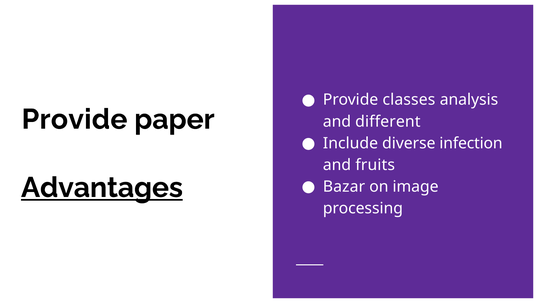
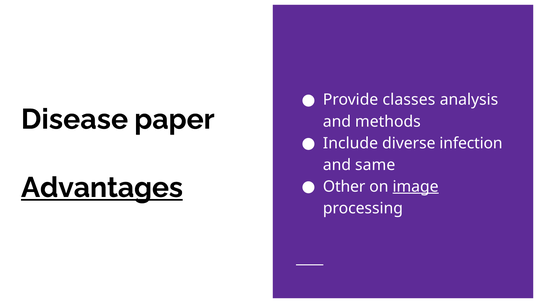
Provide: Provide -> Disease (75, 119)
different: different -> methods (388, 121)
fruits: fruits -> same (375, 165)
Bazar: Bazar -> Other (344, 186)
image underline: none -> present (416, 186)
